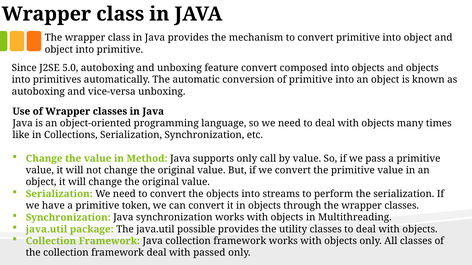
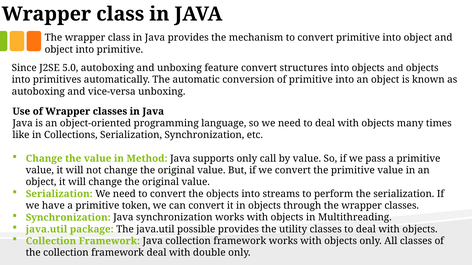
composed: composed -> structures (304, 68)
passed: passed -> double (209, 253)
